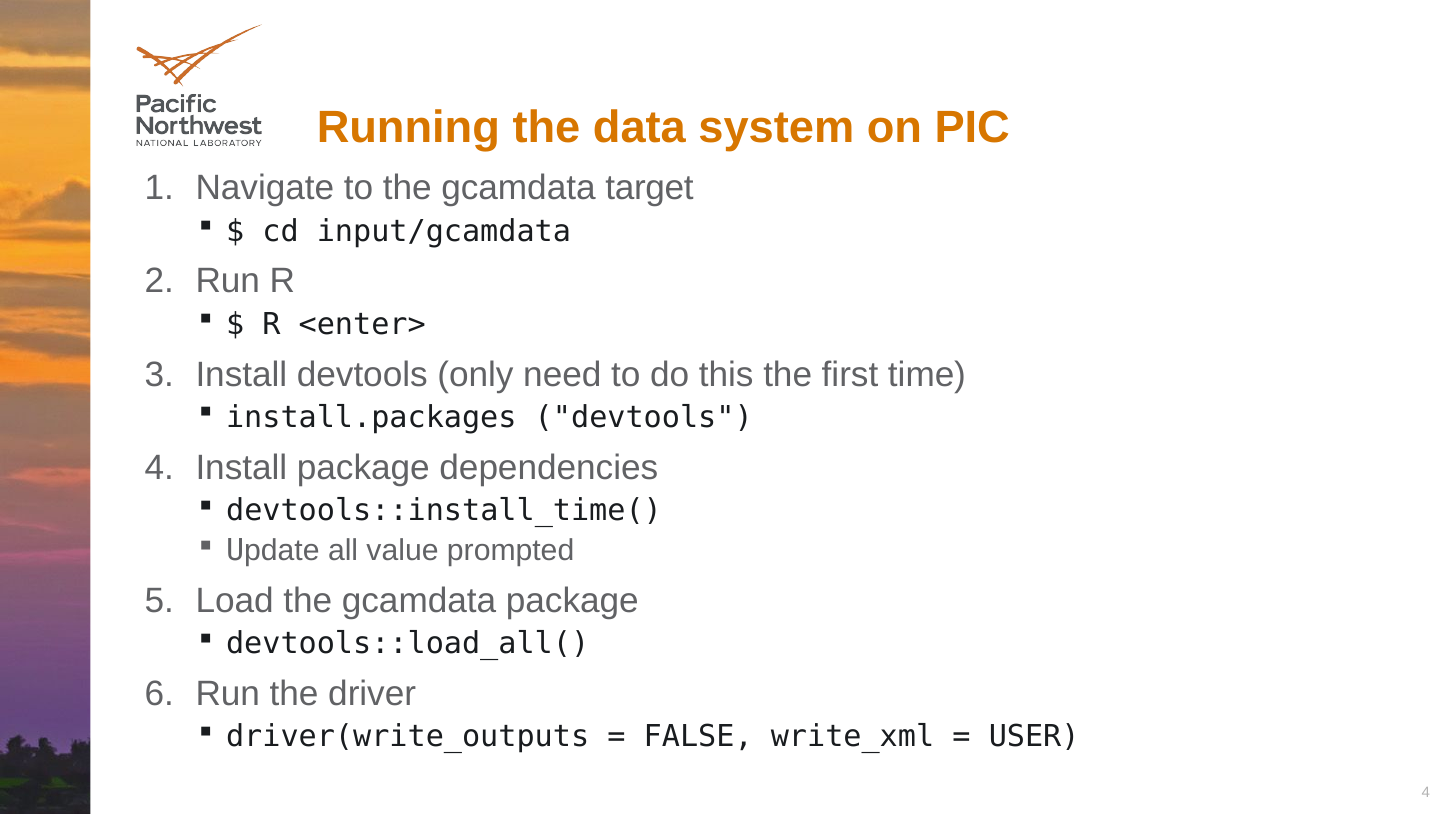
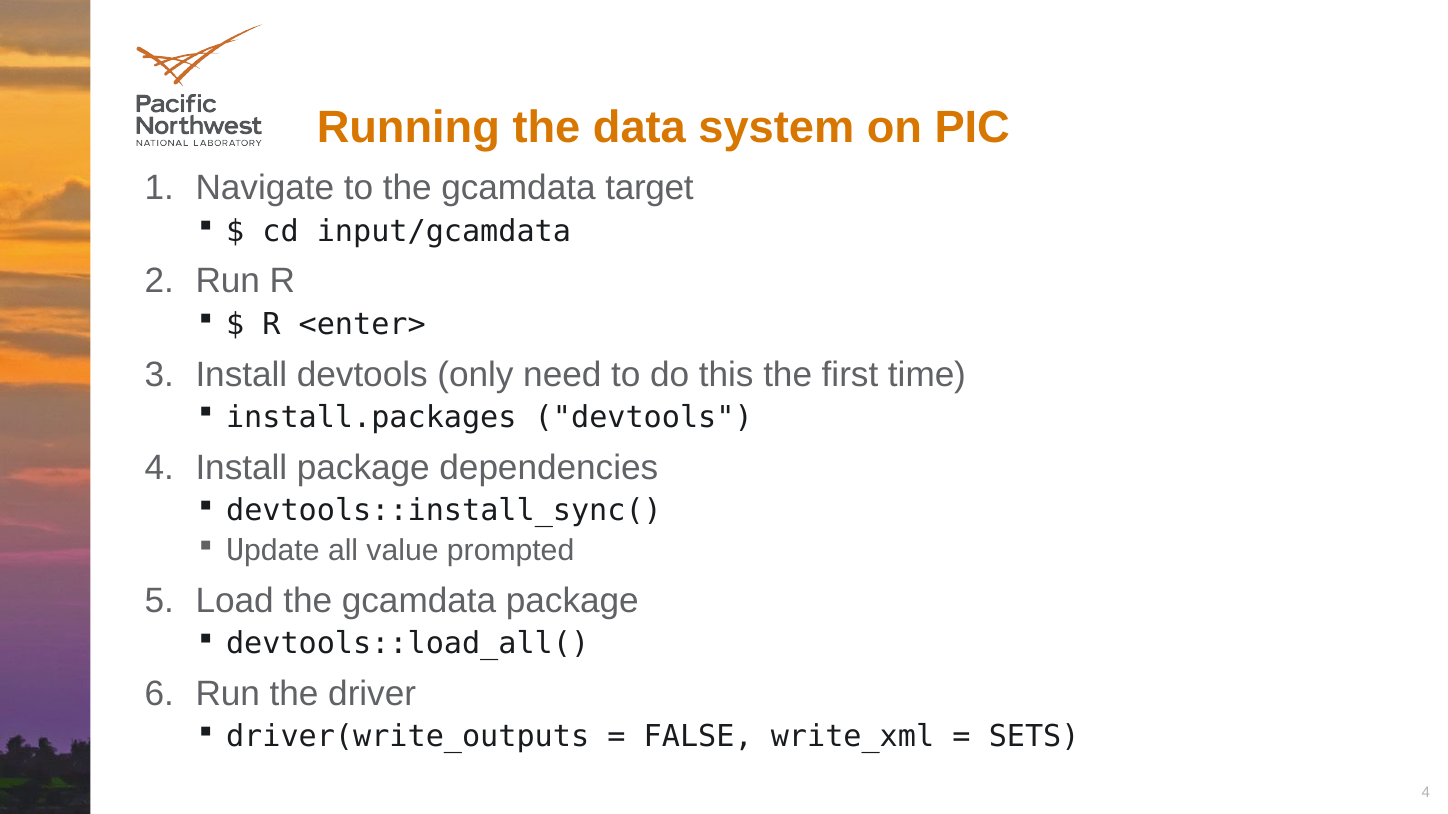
devtools::install_time(: devtools::install_time( -> devtools::install_sync( (444, 511)
USER: USER -> SETS (1034, 737)
